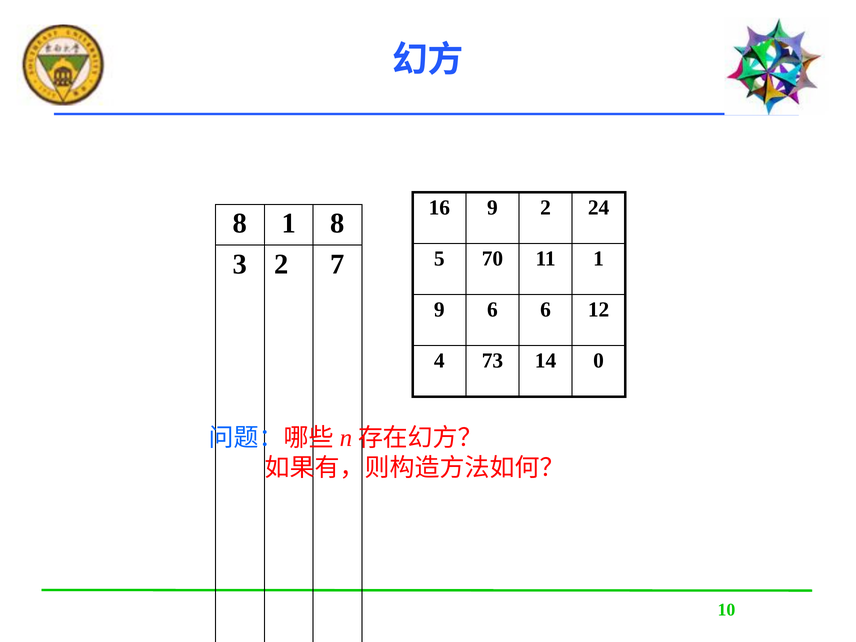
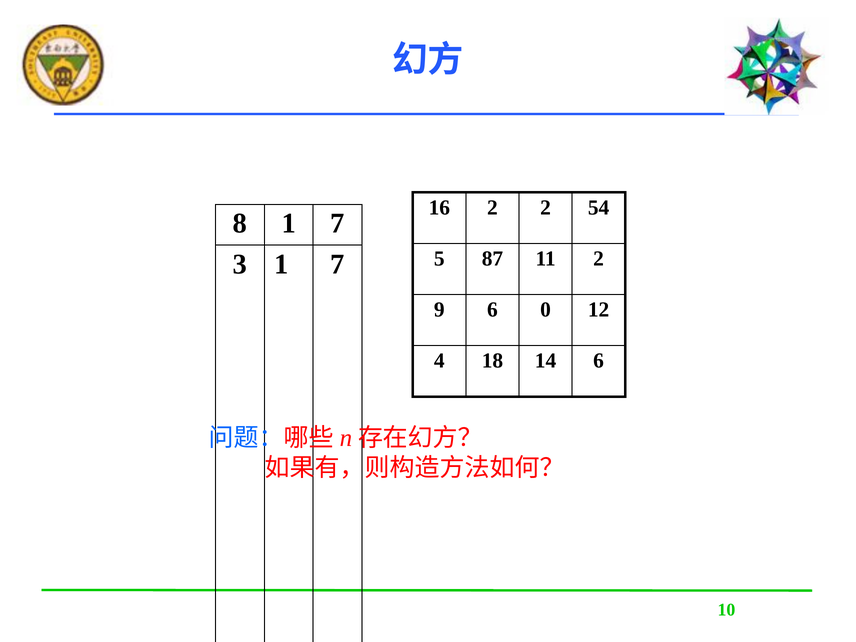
16 9: 9 -> 2 (492, 208)
24: 24 -> 54 (599, 208)
8 1 8: 8 -> 7 (338, 223)
70: 70 -> 87 (492, 259)
11 1: 1 -> 2 (599, 259)
3 2: 2 -> 1 (282, 264)
6 6: 6 -> 0 (546, 310)
73: 73 -> 18 (492, 361)
14 0: 0 -> 6 (599, 361)
